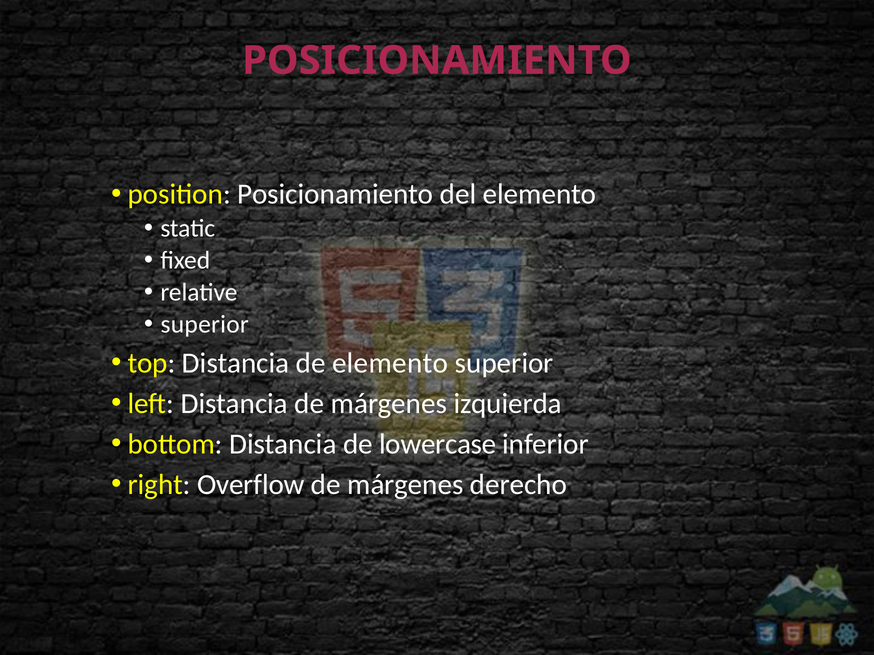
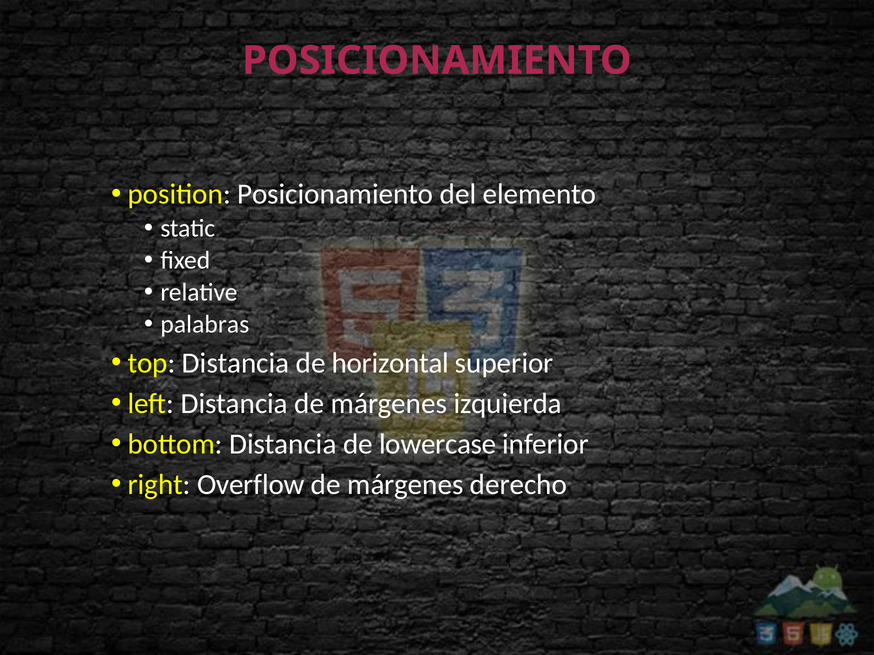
superior: superior -> palabras (205, 325)
de elemento: elemento -> horizontal (390, 363)
